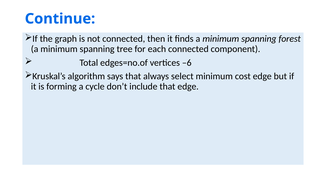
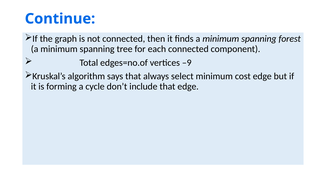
–6: –6 -> –9 (187, 63)
